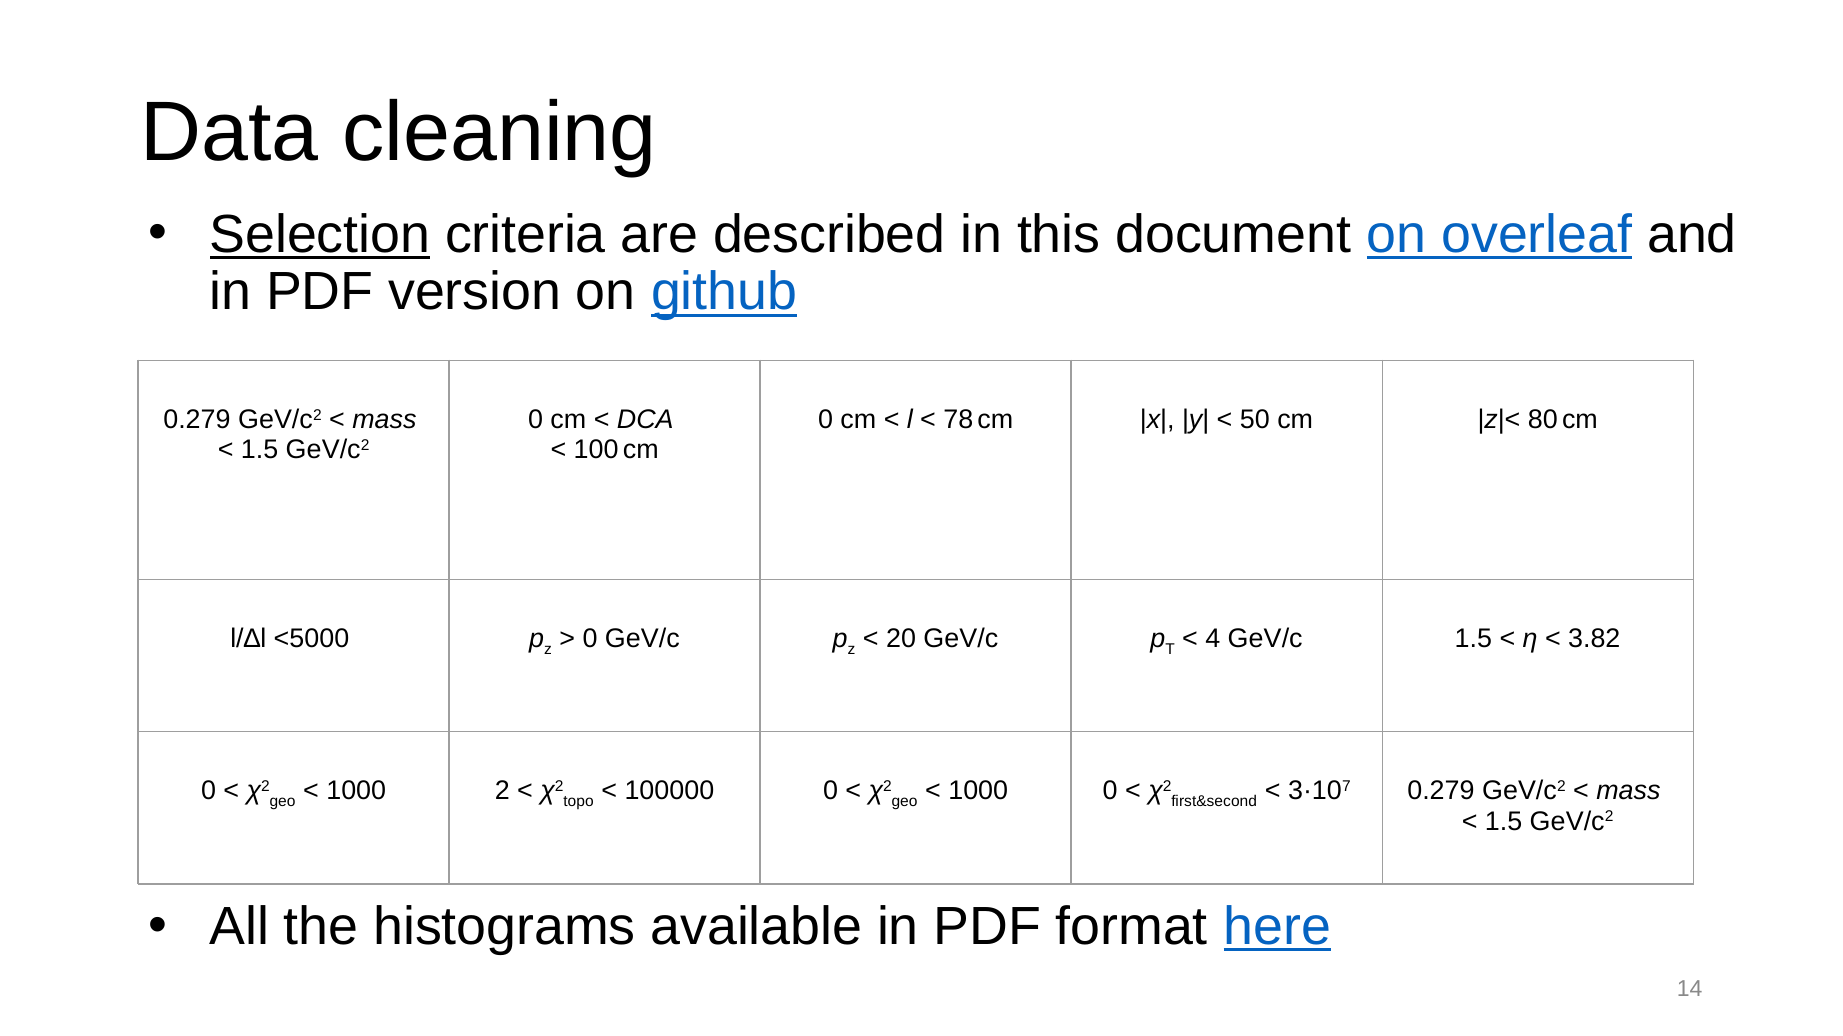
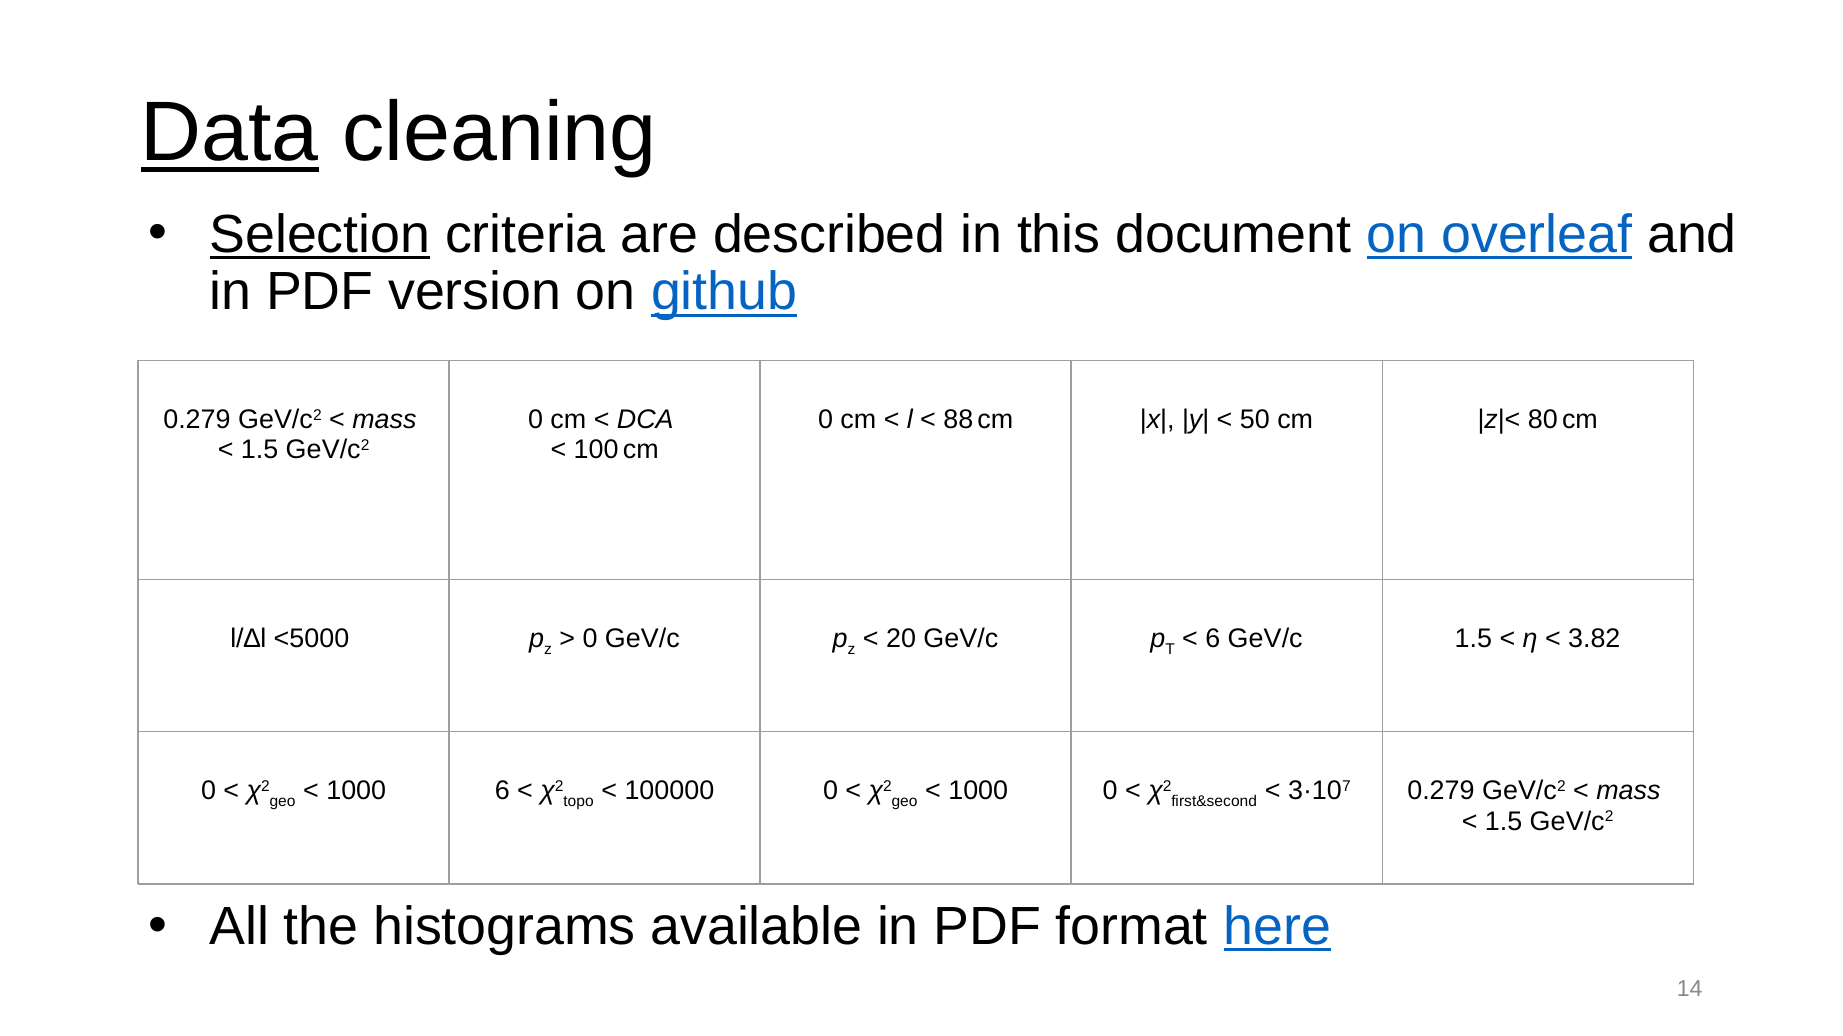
Data underline: none -> present (230, 133)
78: 78 -> 88 (958, 420)
4: 4 -> 6 (1213, 639)
1000 2: 2 -> 6 (502, 792)
